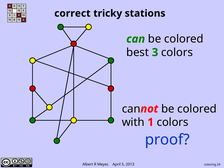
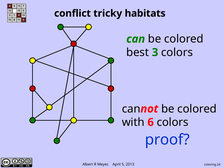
correct: correct -> conflict (72, 13)
stations: stations -> habitats (145, 13)
1: 1 -> 6 (151, 122)
